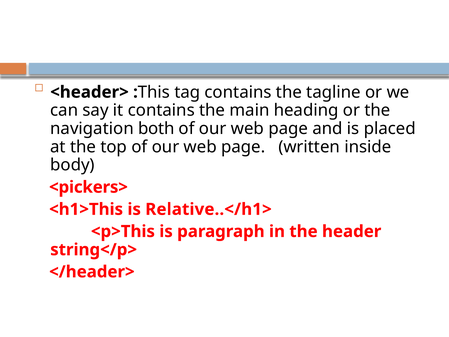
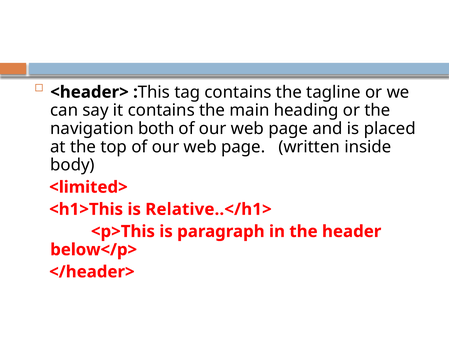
<pickers>: <pickers> -> <limited> (88, 187)
string</p>: string</p> -> below</p> (94, 250)
